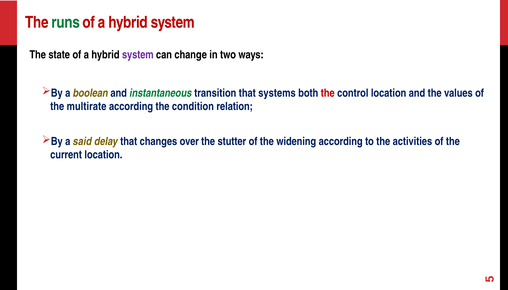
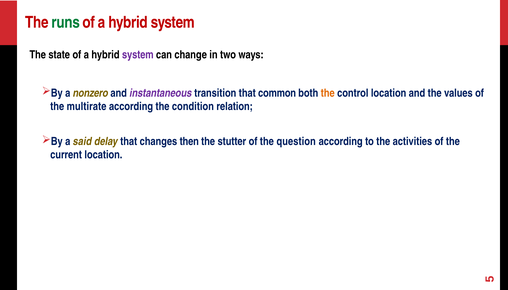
boolean: boolean -> nonzero (90, 93)
instantaneous colour: green -> purple (161, 93)
systems: systems -> common (277, 93)
the colour: red -> orange (328, 93)
over: over -> then (189, 142)
widening: widening -> question (296, 142)
